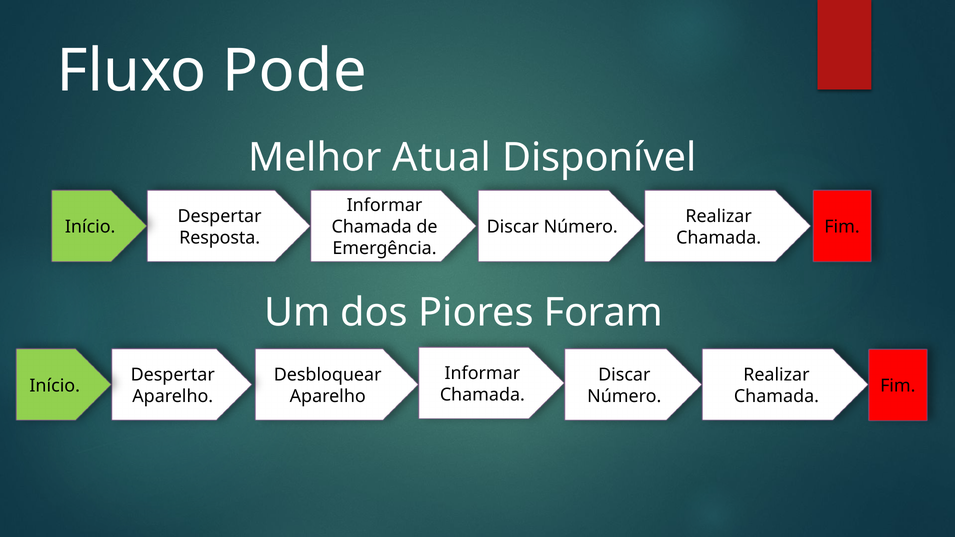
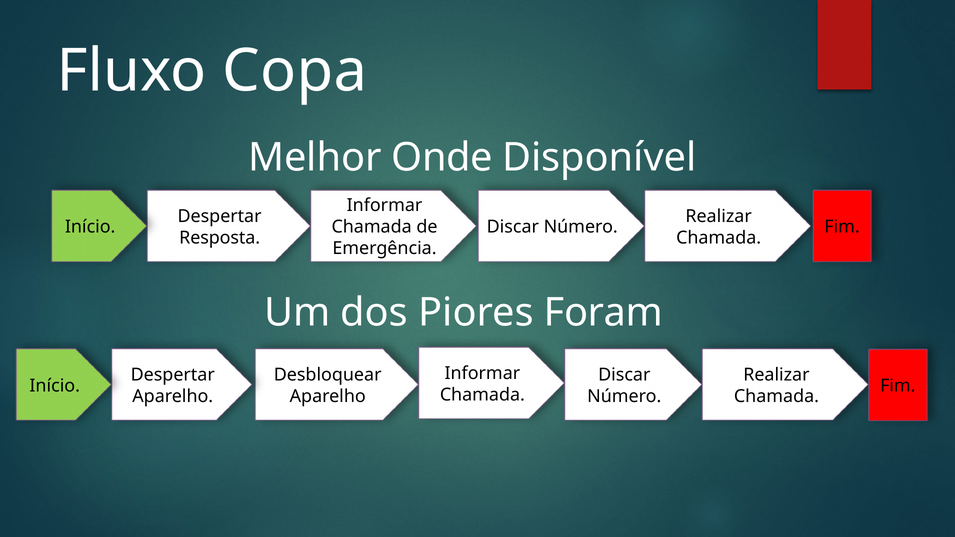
Pode: Pode -> Copa (295, 71)
Atual: Atual -> Onde (442, 158)
